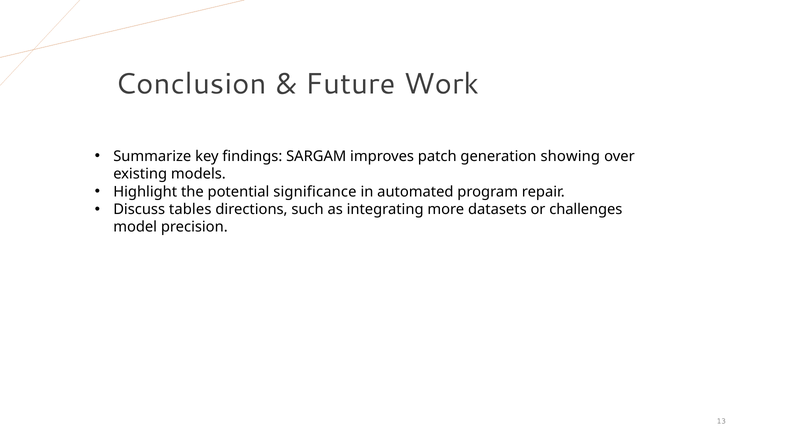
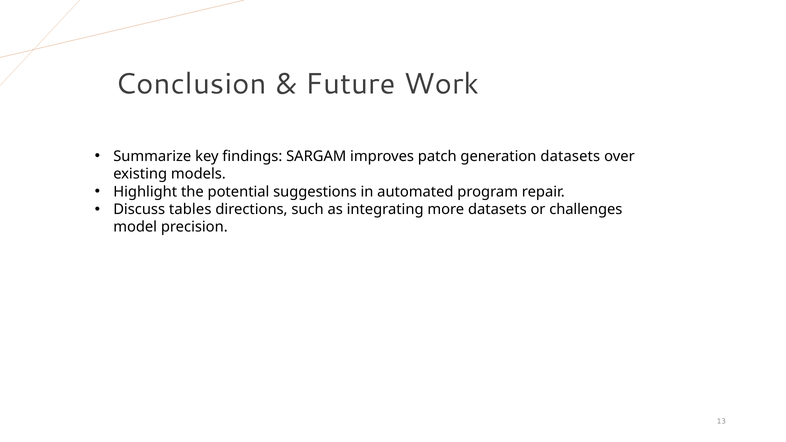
generation showing: showing -> datasets (570, 156)
significance: significance -> suggestions (315, 192)
